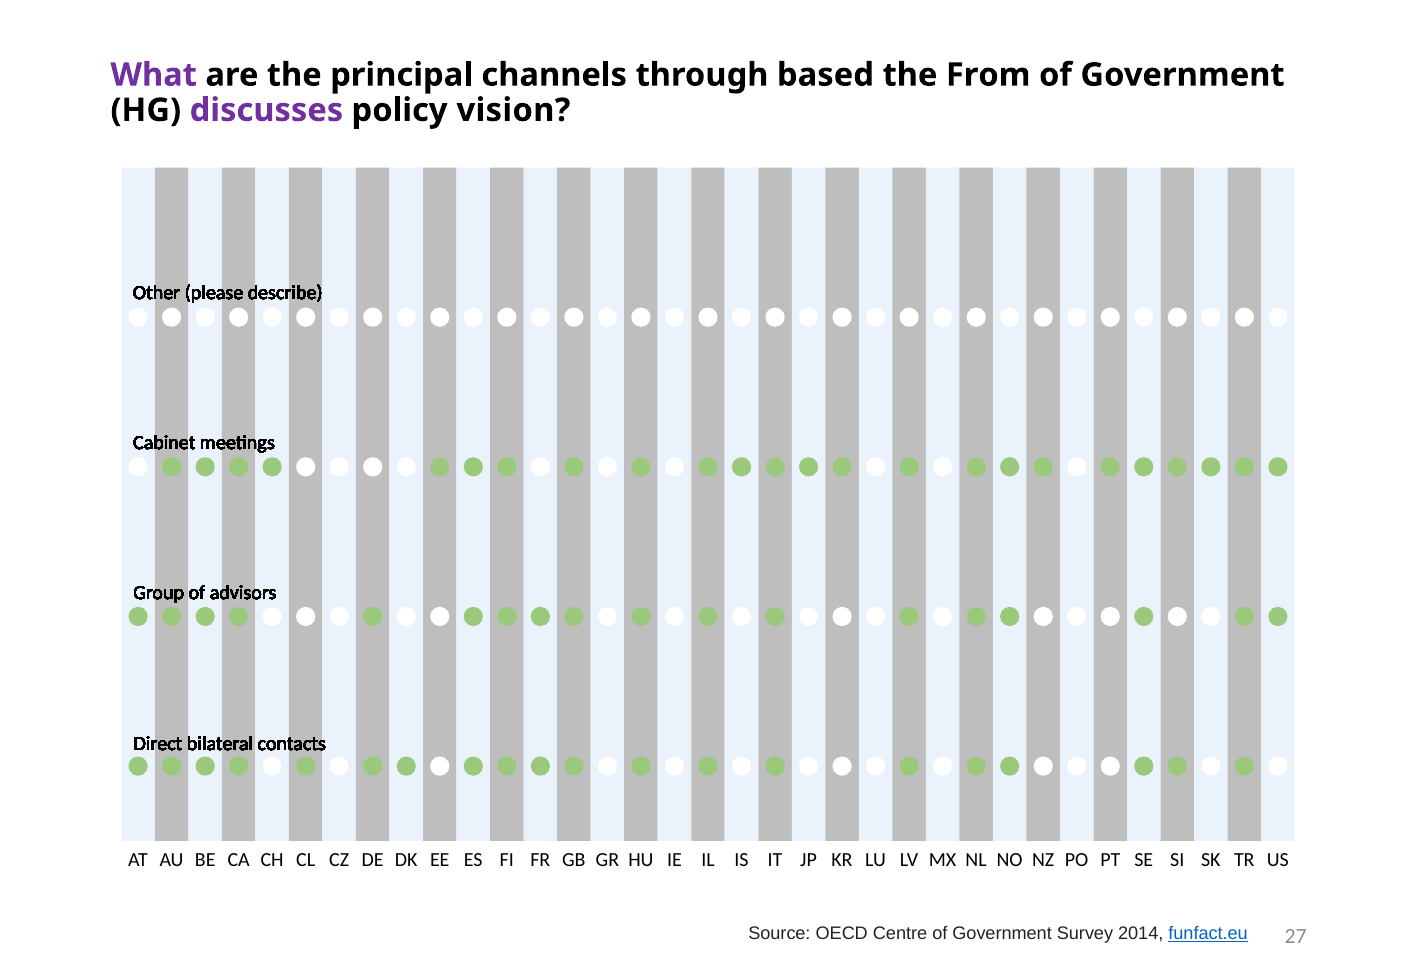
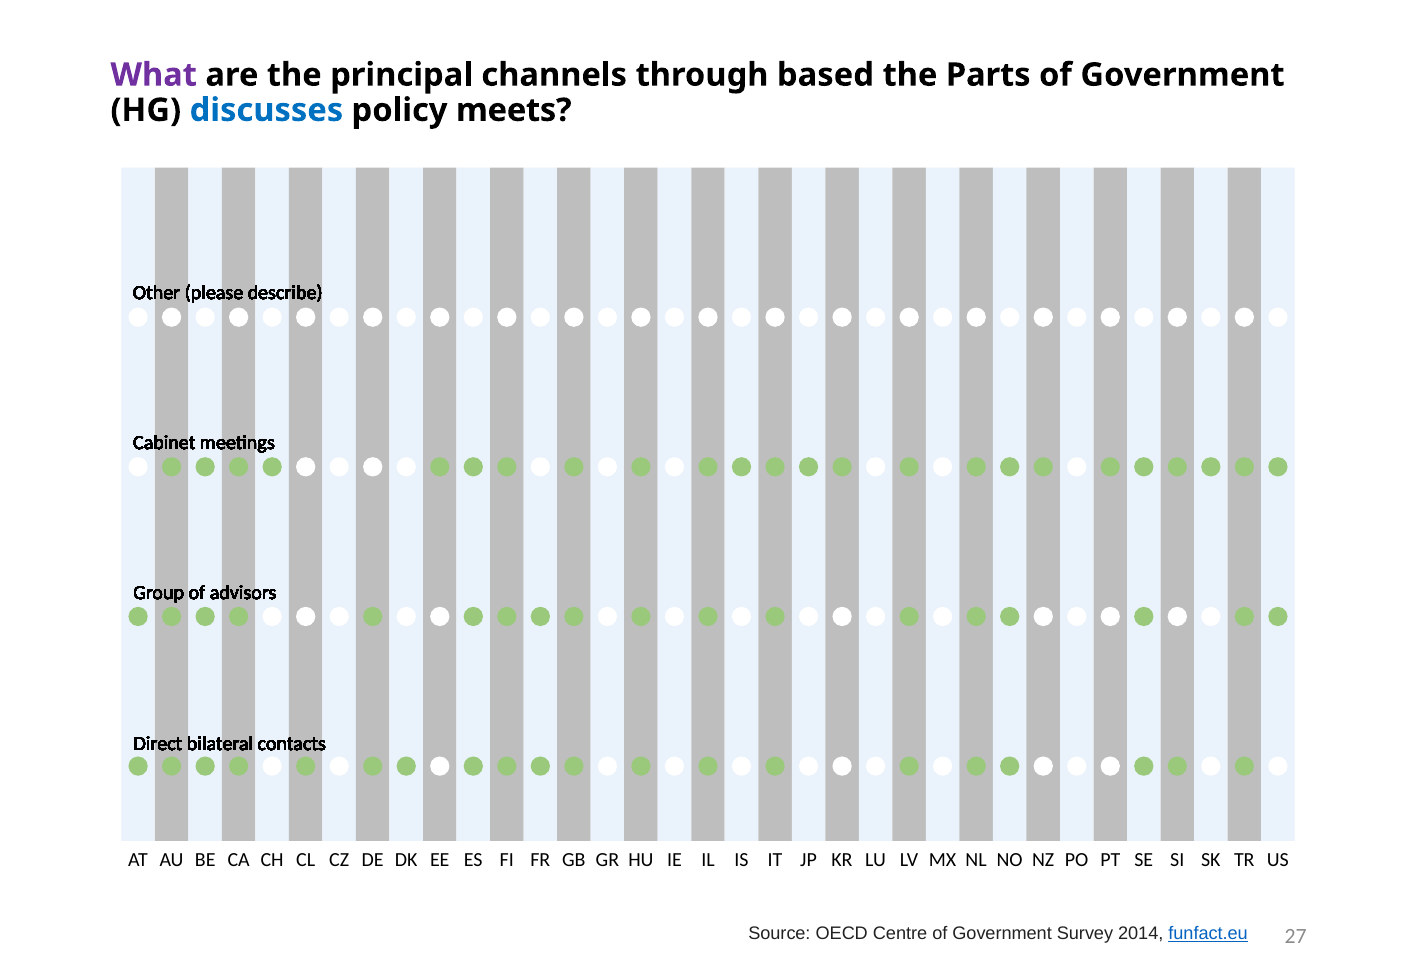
From: From -> Parts (988, 75)
discusses colour: purple -> blue (266, 110)
vision: vision -> meets (514, 110)
